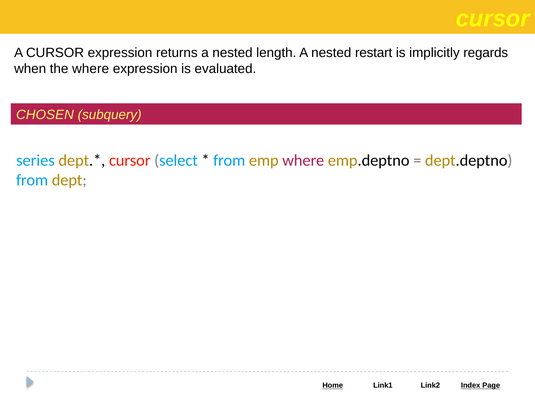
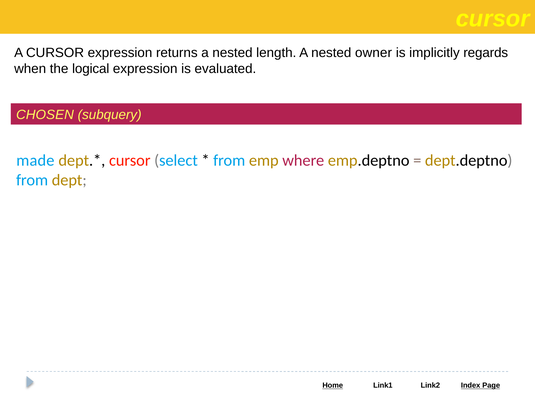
restart: restart -> owner (374, 53)
the where: where -> logical (91, 69)
series: series -> made (35, 161)
